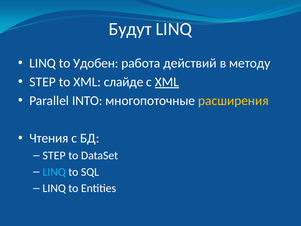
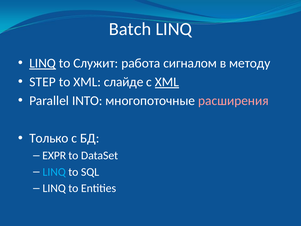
Будут: Будут -> Batch (130, 29)
LINQ underline: none -> present (43, 63)
Удобен: Удобен -> Служит (96, 63)
действий: действий -> сигналом (190, 63)
расширения colour: yellow -> pink (233, 101)
Чтения: Чтения -> Только (49, 138)
STEP: STEP -> EXPR (54, 155)
